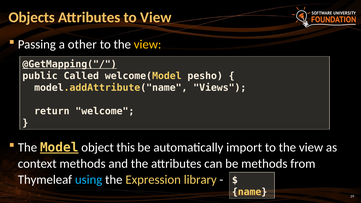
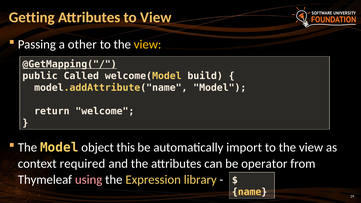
Objects: Objects -> Getting (32, 18)
pesho: pesho -> build (205, 76)
model.addAttribute("name Views: Views -> Model (220, 88)
Model underline: present -> none (59, 148)
context methods: methods -> required (82, 164)
be methods: methods -> operator (264, 164)
using colour: light blue -> pink (89, 180)
